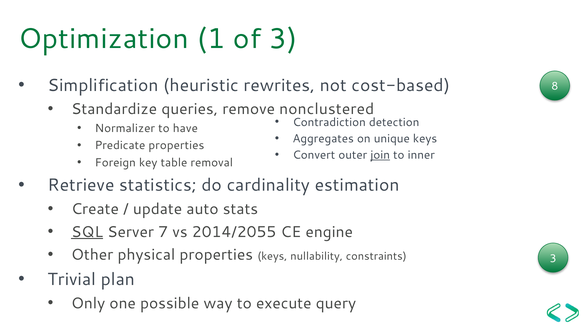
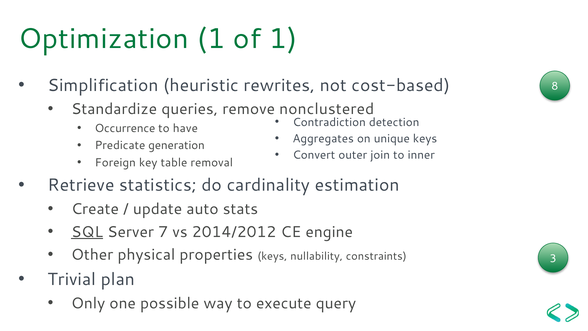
of 3: 3 -> 1 (283, 39)
Normalizer: Normalizer -> Occurrence (125, 128)
Predicate properties: properties -> generation (176, 145)
join underline: present -> none (380, 155)
2014/2055: 2014/2055 -> 2014/2012 (234, 232)
